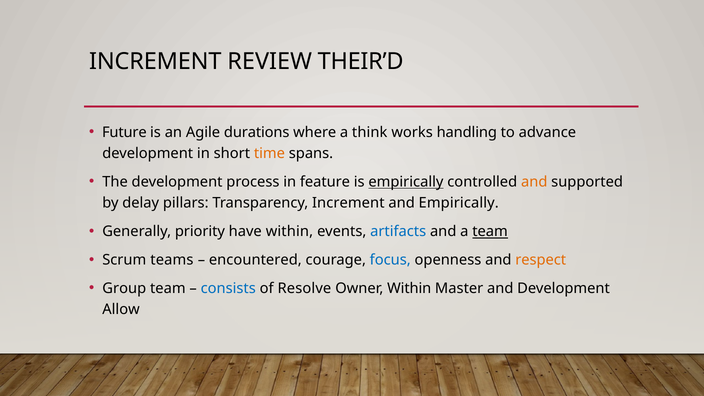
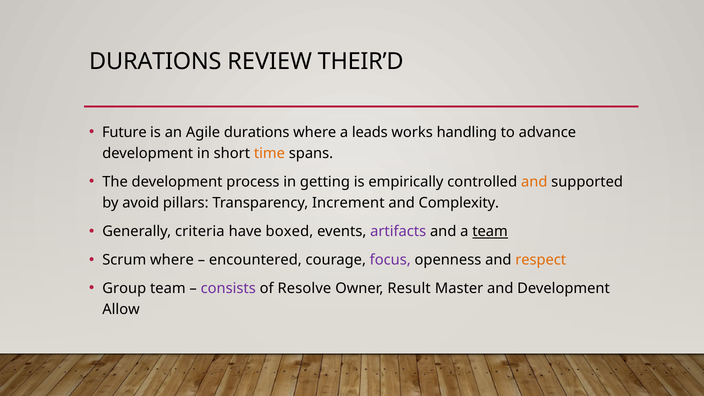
INCREMENT: INCREMENT -> DURATIONS (155, 62)
think: think -> leads (370, 132)
feature: feature -> getting (325, 182)
empirically underline: present -> none (406, 182)
delay: delay -> avoid (141, 203)
and Empirically: Empirically -> Complexity (459, 203)
priority: priority -> criteria (200, 232)
have within: within -> boxed (289, 232)
artifacts colour: blue -> purple (398, 232)
Scrum teams: teams -> where (172, 260)
focus colour: blue -> purple (390, 260)
consists colour: blue -> purple (228, 288)
Owner Within: Within -> Result (409, 288)
